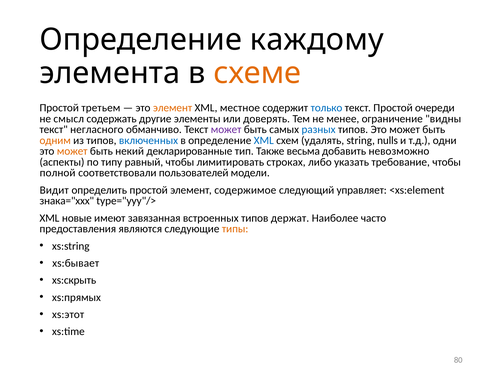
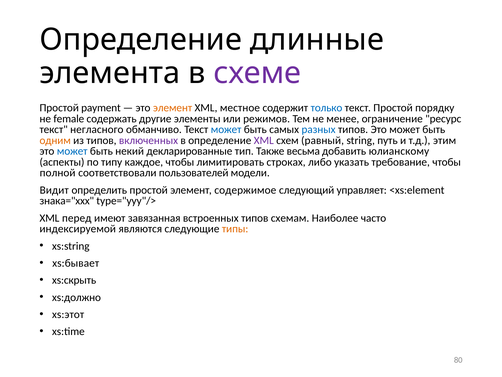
каждому: каждому -> длинные (317, 40)
схеме colour: orange -> purple (257, 73)
третьем: третьем -> payment (101, 108)
очереди: очереди -> порядку (435, 108)
смысл: смысл -> female (69, 119)
доверять: доверять -> режимов (267, 119)
видны: видны -> ресурс (443, 119)
может colour: purple -> blue (226, 129)
включенных colour: blue -> purple (149, 140)
XML colour: blue -> purple (264, 140)
удалять: удалять -> равный (323, 140)
nulls: nulls -> путь (388, 140)
одни: одни -> этим (445, 140)
может colour: orange -> blue (72, 151)
невозможно: невозможно -> юлианскому (399, 151)
равный: равный -> каждое (144, 162)
новые: новые -> перед (77, 218)
держат: держат -> схемам (290, 218)
предоставления: предоставления -> индексируемой (78, 229)
xs:прямых: xs:прямых -> xs:должно (77, 297)
